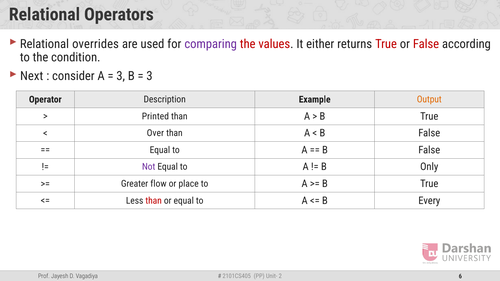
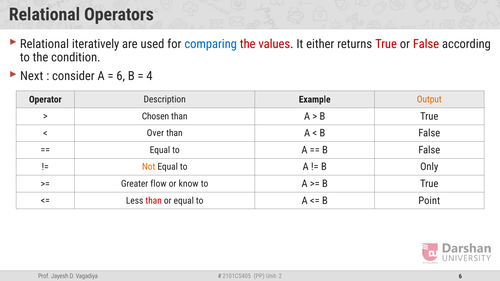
overrides: overrides -> iteratively (96, 44)
comparing colour: purple -> blue (211, 44)
3: 3 -> 6 (121, 76)
3: 3 -> 4 (149, 76)
Printed: Printed -> Chosen (155, 116)
Not colour: purple -> orange (149, 167)
place: place -> know (189, 184)
Every: Every -> Point (429, 201)
